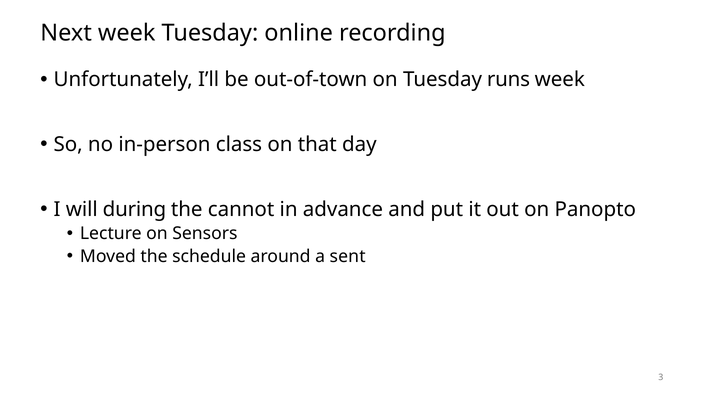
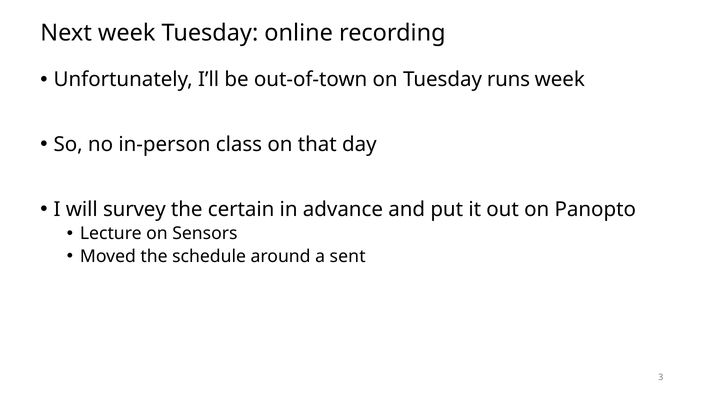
during: during -> survey (134, 209)
cannot: cannot -> certain (241, 209)
